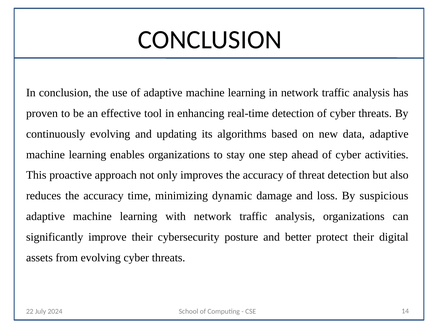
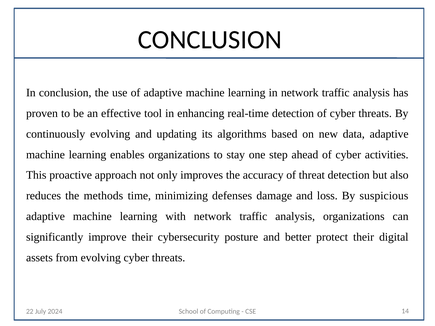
reduces the accuracy: accuracy -> methods (103, 196)
dynamic: dynamic -> defenses (232, 196)
